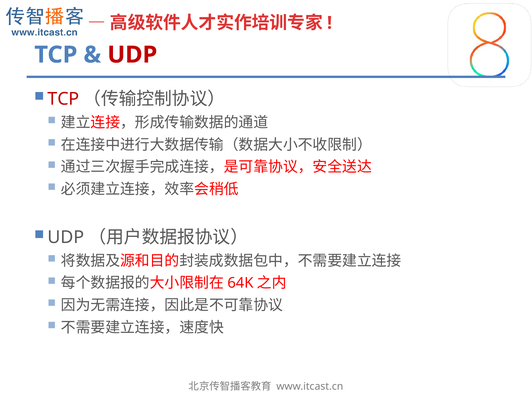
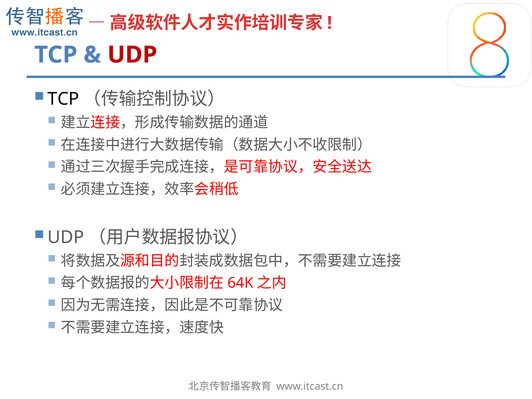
TCP colour: red -> black (63, 99)
